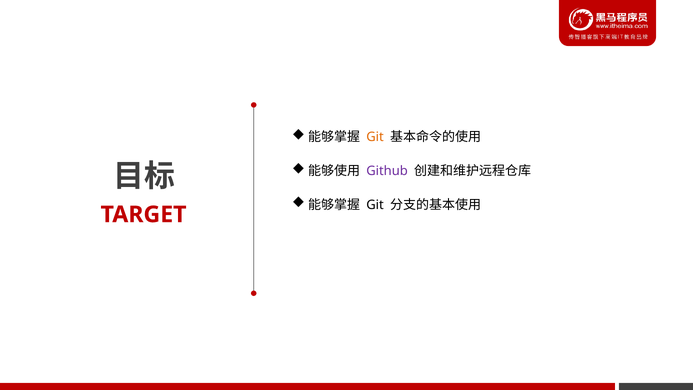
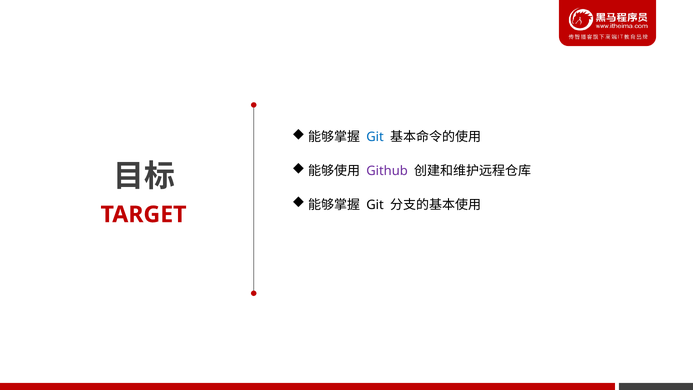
Git colour: orange -> blue (375, 137)
